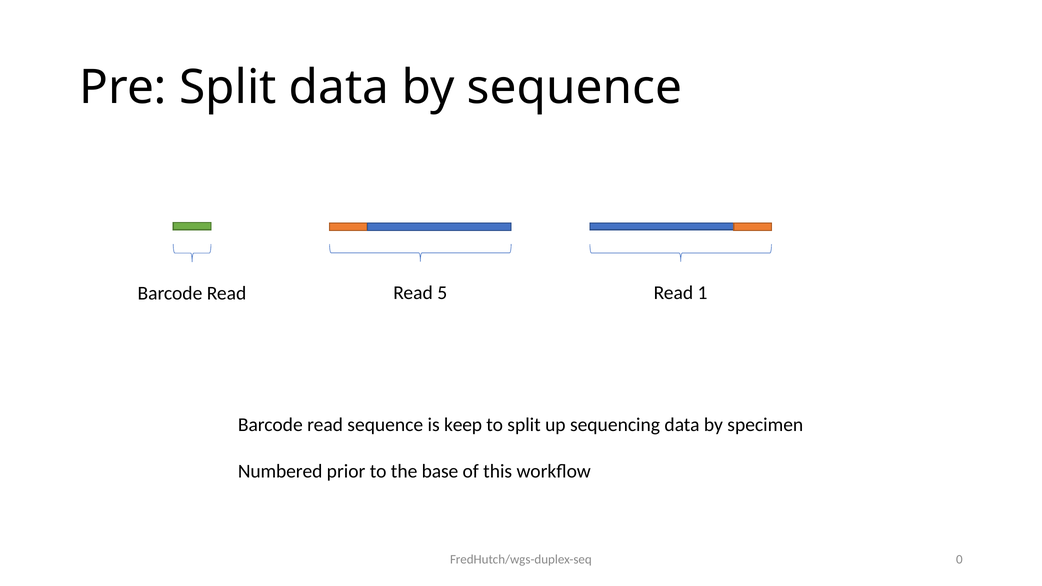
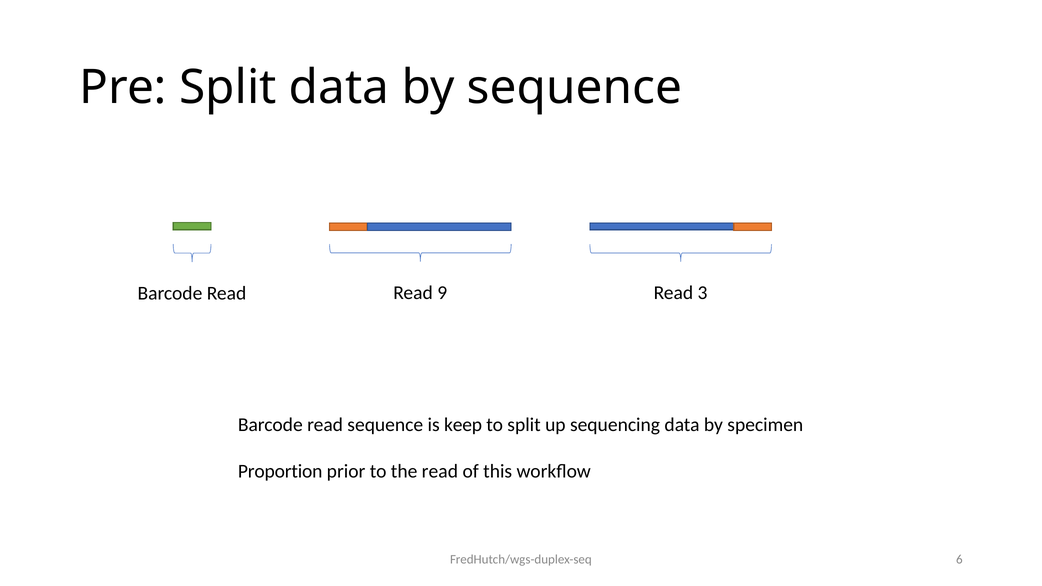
5: 5 -> 9 (442, 293)
1: 1 -> 3 (703, 293)
Numbered: Numbered -> Proportion (280, 472)
the base: base -> read (440, 472)
0: 0 -> 6 (959, 560)
